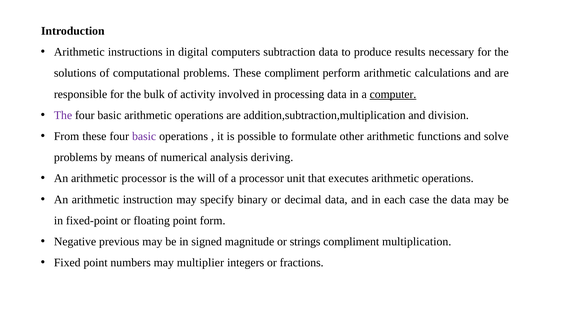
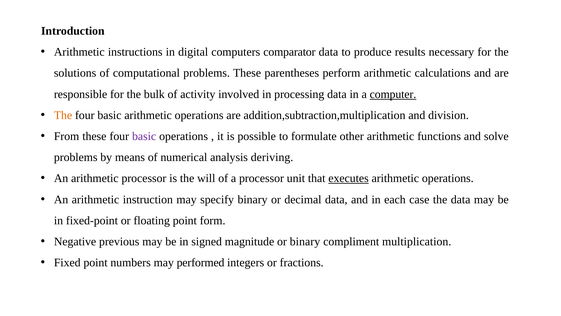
subtraction: subtraction -> comparator (289, 52)
These compliment: compliment -> parentheses (292, 73)
The colour: purple -> orange (63, 115)
executes underline: none -> present (349, 178)
or strings: strings -> binary (305, 241)
multiplier: multiplier -> performed (201, 262)
